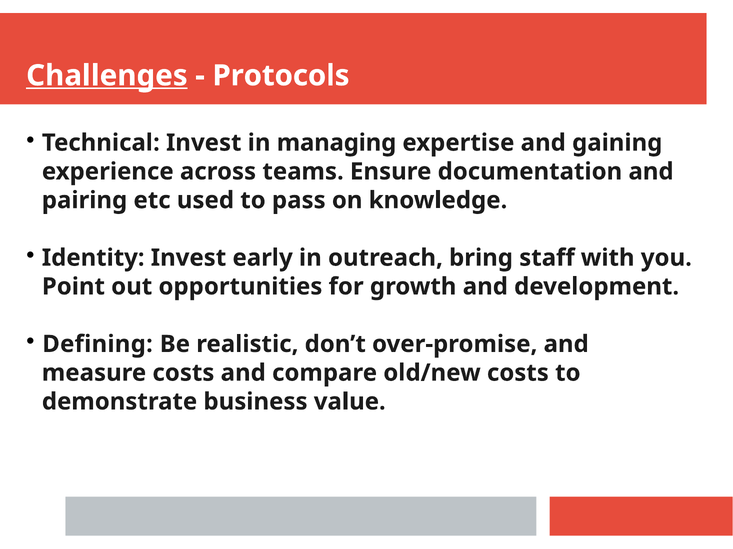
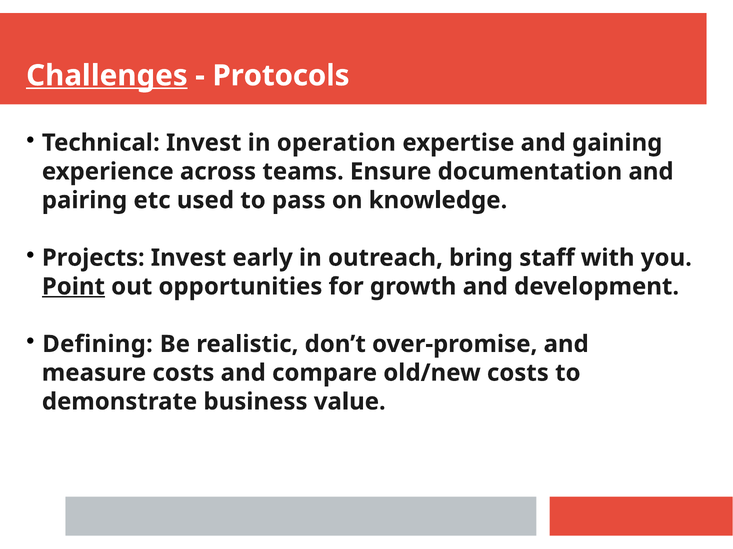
managing: managing -> operation (336, 143)
Identity: Identity -> Projects (93, 258)
Point underline: none -> present (73, 287)
